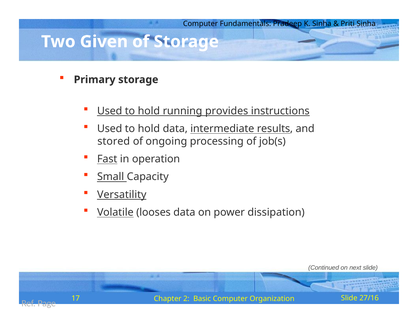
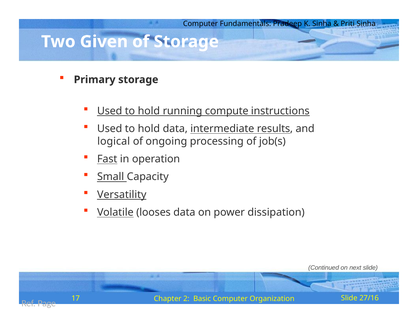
provides: provides -> compute (227, 111)
stored: stored -> logical (114, 141)
